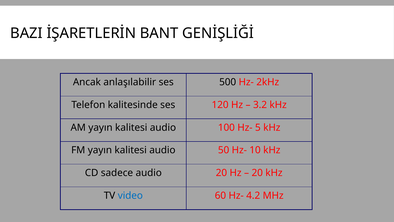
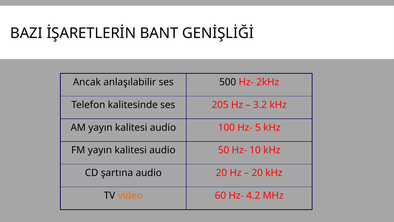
120: 120 -> 205 (220, 105)
sadece: sadece -> şartına (117, 173)
video colour: blue -> orange (130, 195)
